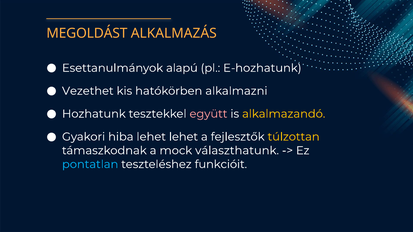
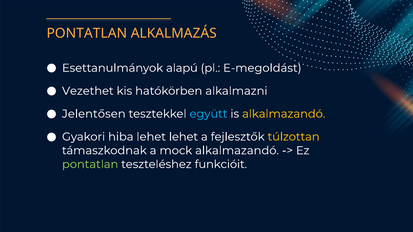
MEGOLDÁST: MEGOLDÁST -> PONTATLAN (87, 33)
E-hozhatunk: E-hozhatunk -> E-megoldást (262, 68)
Hozhatunk: Hozhatunk -> Jelentősen (94, 114)
együtt colour: pink -> light blue (208, 114)
mock választhatunk: választhatunk -> alkalmazandó (237, 151)
pontatlan colour: light blue -> light green (90, 164)
